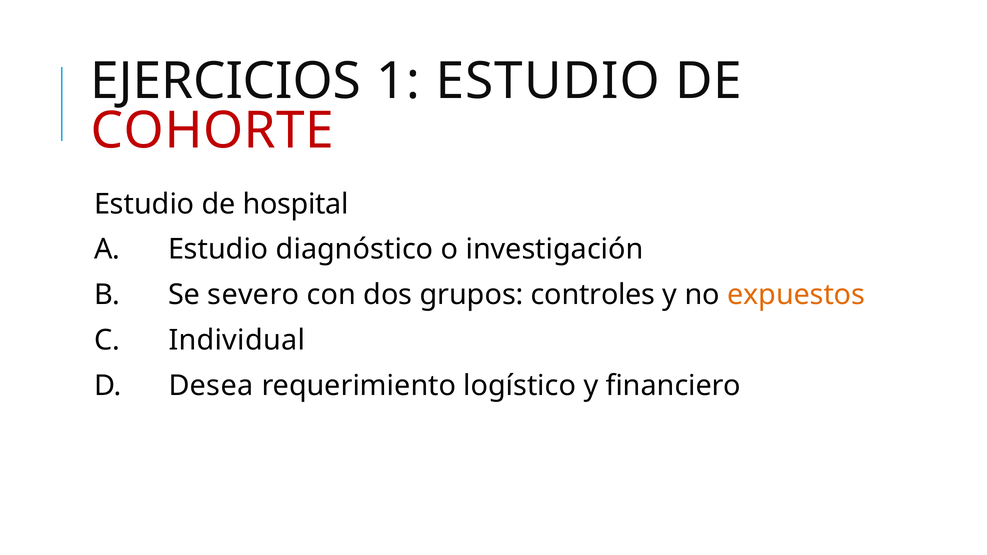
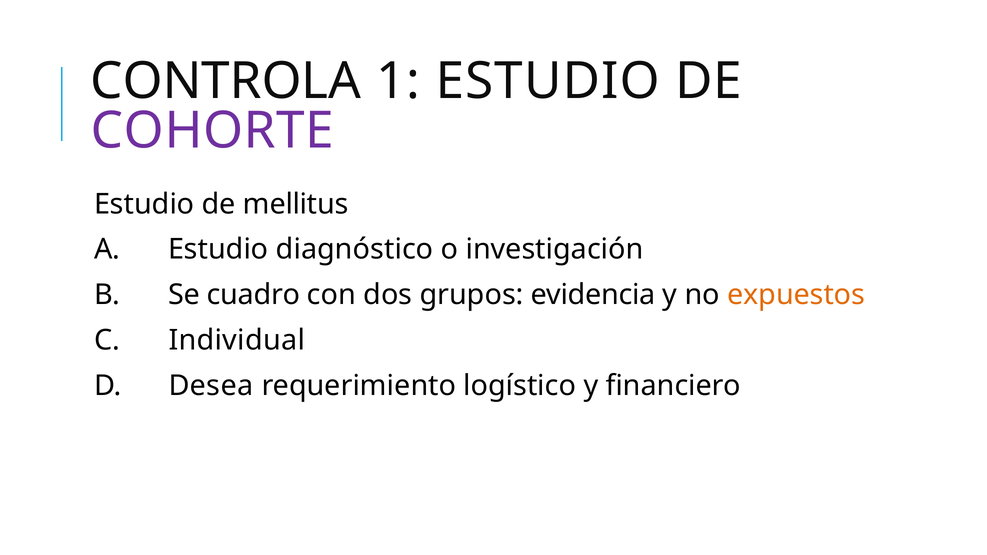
EJERCICIOS: EJERCICIOS -> CONTROLA (226, 81)
COHORTE colour: red -> purple (213, 131)
hospital: hospital -> mellitus (296, 204)
severo: severo -> cuadro (254, 295)
controles: controles -> evidencia (593, 295)
